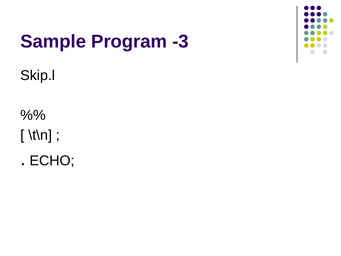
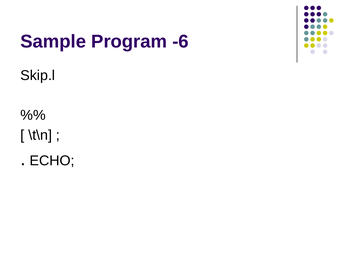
-3: -3 -> -6 (180, 41)
